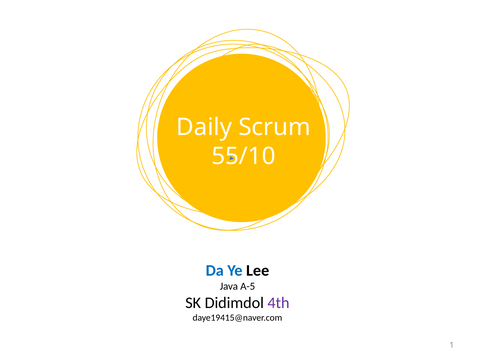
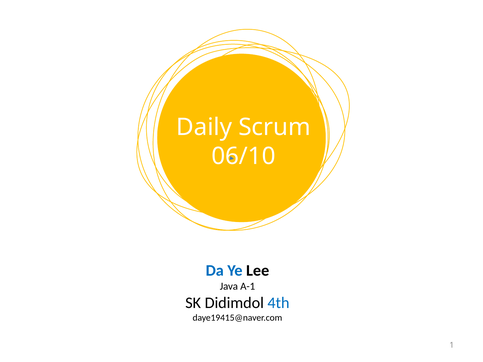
55/10: 55/10 -> 06/10 (243, 156)
A-5: A-5 -> A-1 (248, 287)
4th colour: purple -> blue (278, 303)
